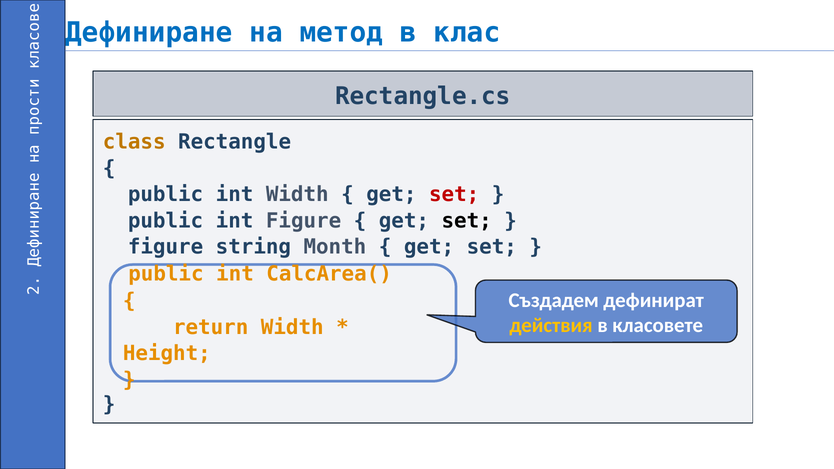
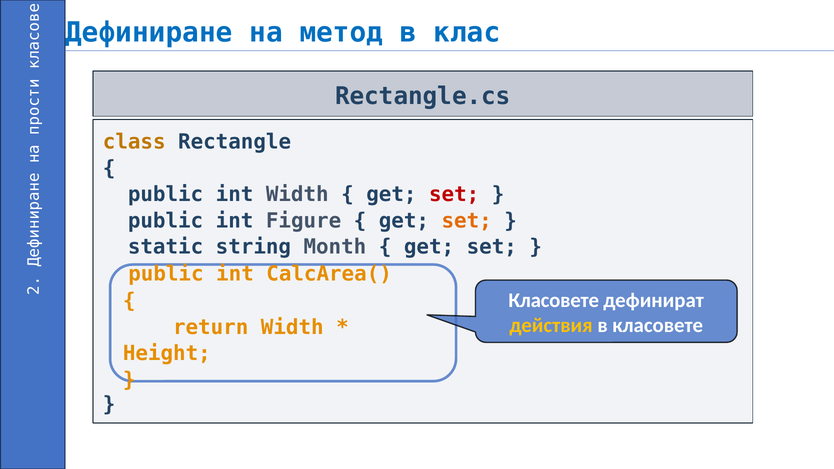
set colour: black -> orange (467, 221)
figure: figure -> static (166, 247)
Създадем: Създадем -> Класовете (554, 300)
